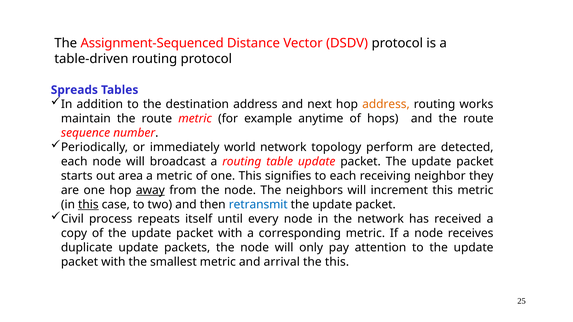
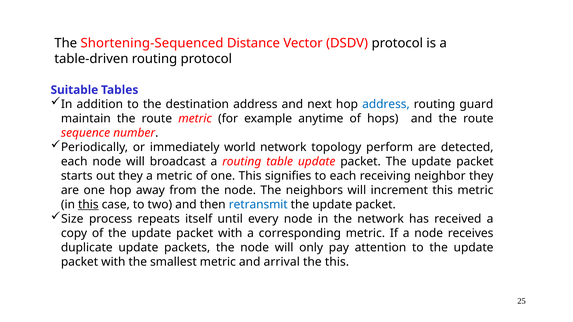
Assignment-Sequenced: Assignment-Sequenced -> Shortening-Sequenced (152, 43)
Spreads: Spreads -> Suitable (74, 90)
address colour: orange -> blue (386, 104)
works: works -> guard (476, 104)
out area: area -> they (131, 176)
away underline: present -> none (150, 190)
Civil: Civil -> Size (72, 219)
